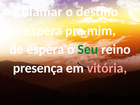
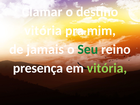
espera: espera -> vitória (43, 31)
de espera: espera -> jamais (45, 49)
vitória colour: pink -> light green (107, 68)
